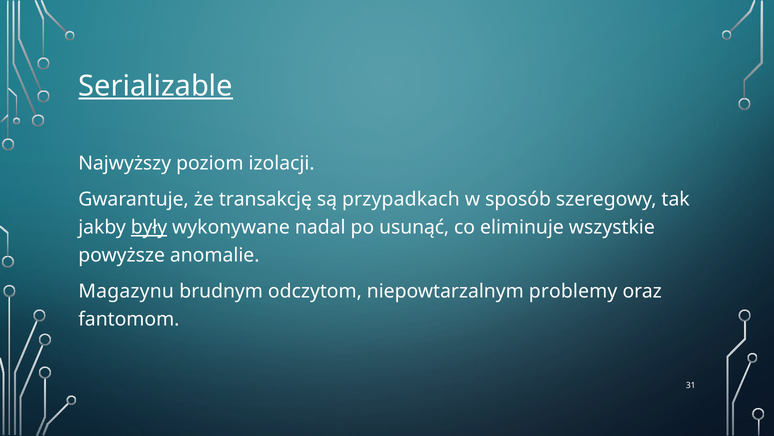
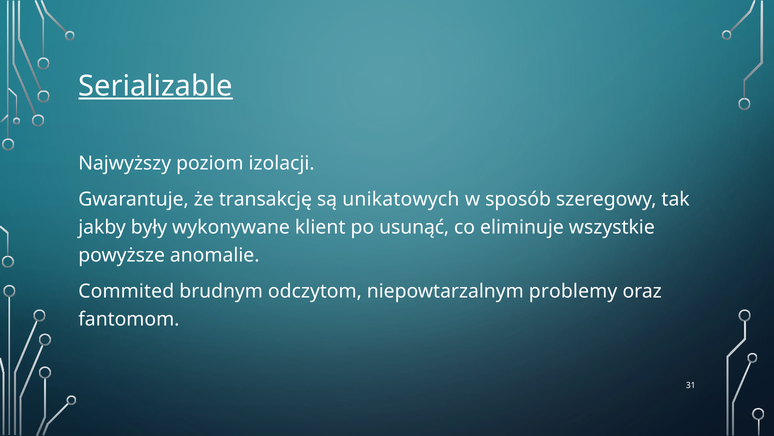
przypadkach: przypadkach -> unikatowych (401, 199)
były underline: present -> none (149, 227)
nadal: nadal -> klient (320, 227)
Magazynu: Magazynu -> Commited (126, 291)
